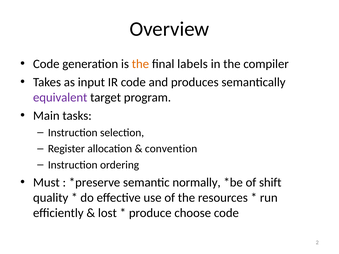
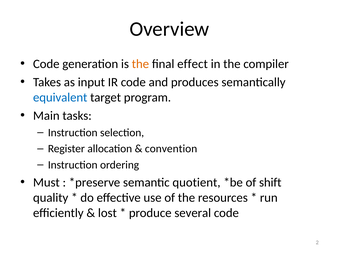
labels: labels -> effect (193, 64)
equivalent colour: purple -> blue (60, 97)
normally: normally -> quotient (197, 183)
choose: choose -> several (193, 213)
